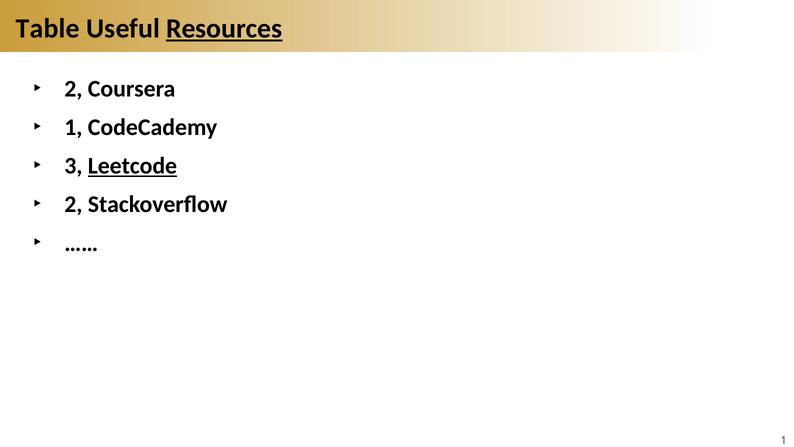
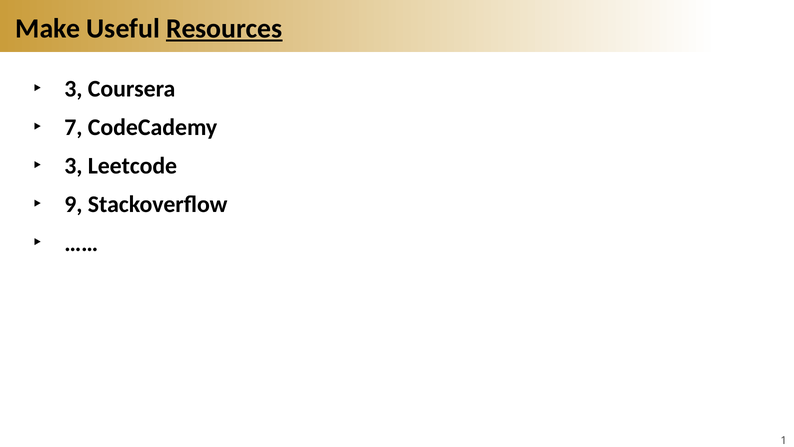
Table: Table -> Make (48, 28)
2: 2 -> 3 (73, 89)
1: 1 -> 7 (73, 127)
Leetcode underline: present -> none (132, 166)
2: 2 -> 9 (73, 204)
